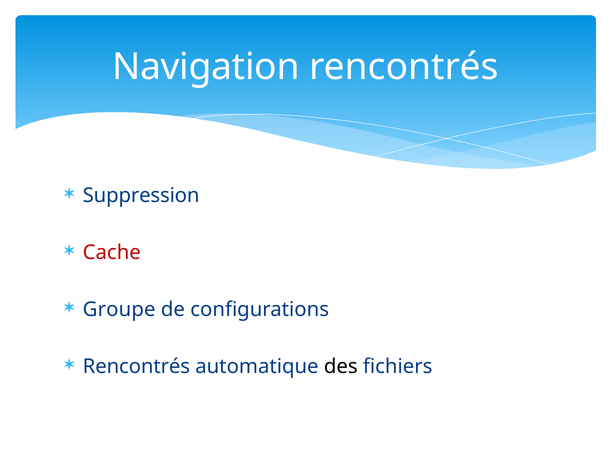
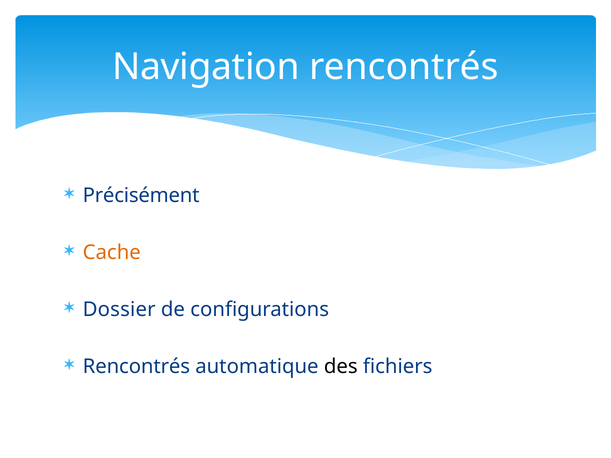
Suppression: Suppression -> Précisément (141, 195)
Cache colour: red -> orange (112, 252)
Groupe: Groupe -> Dossier (119, 310)
